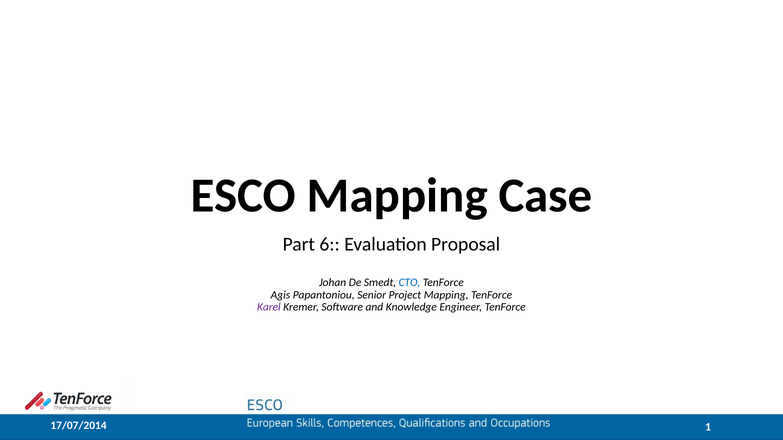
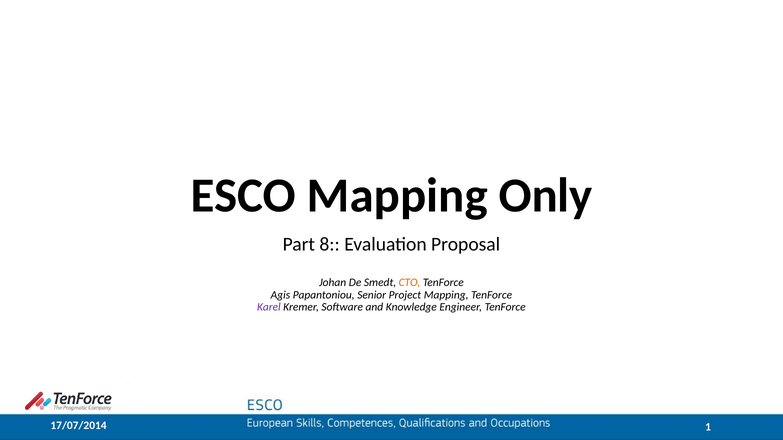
Case: Case -> Only (546, 196)
6: 6 -> 8 (330, 245)
CTO colour: blue -> orange (409, 283)
